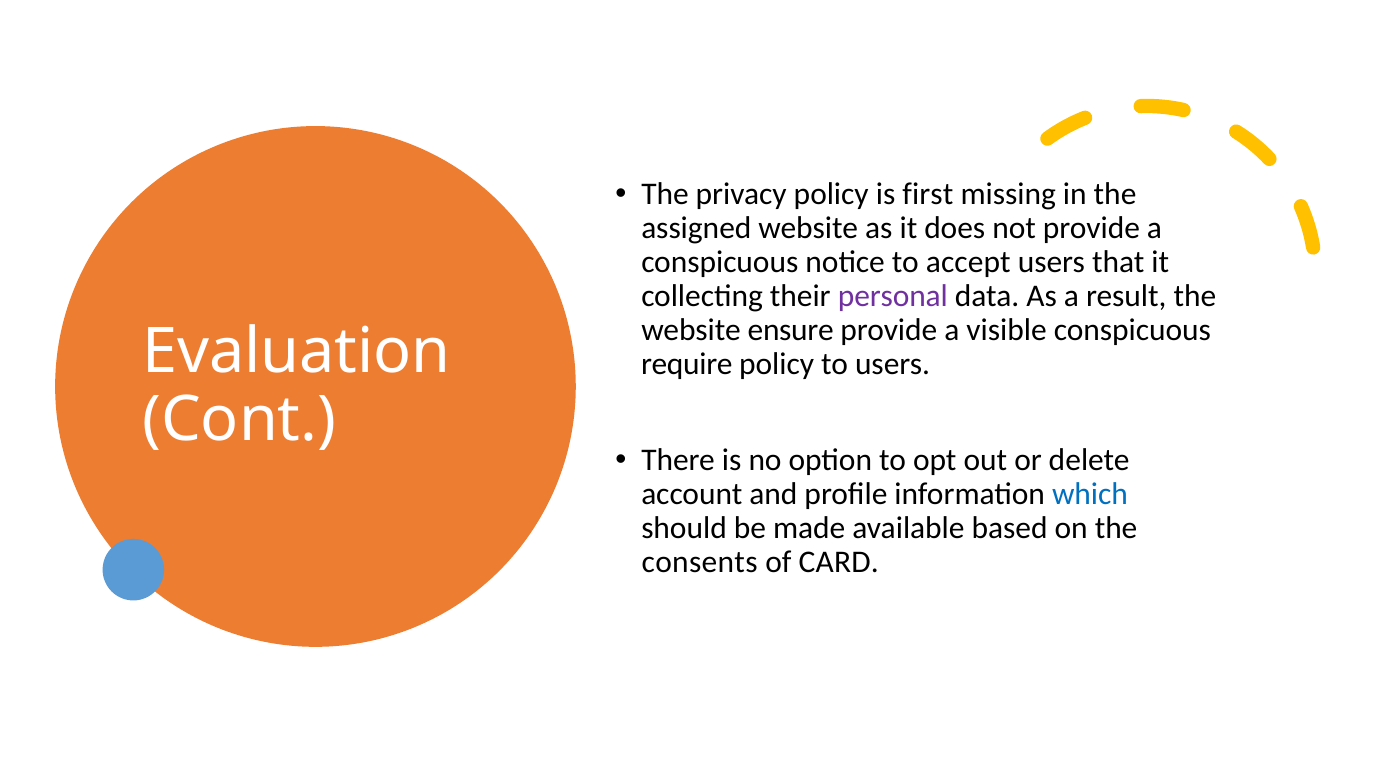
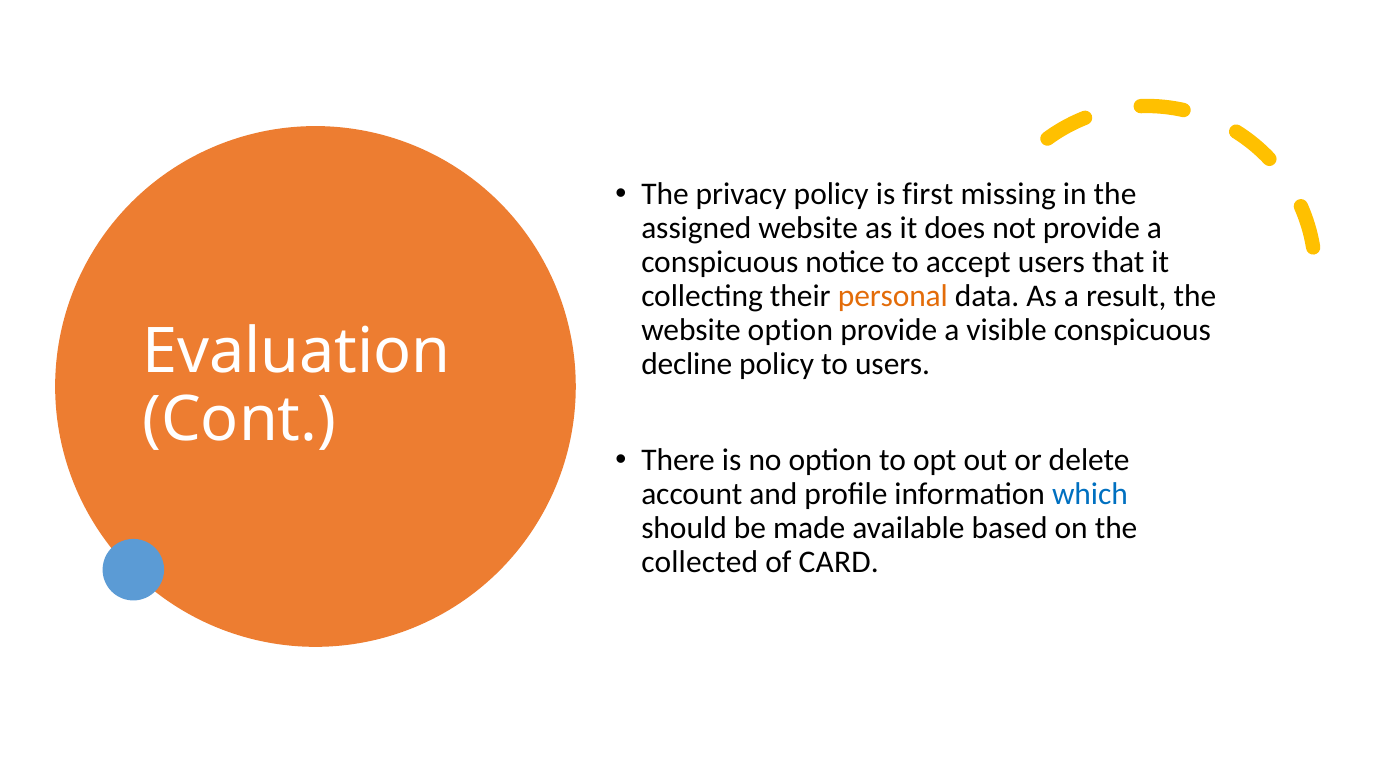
personal colour: purple -> orange (893, 296)
website ensure: ensure -> option (790, 330)
require: require -> decline (687, 364)
consents: consents -> collected (700, 562)
